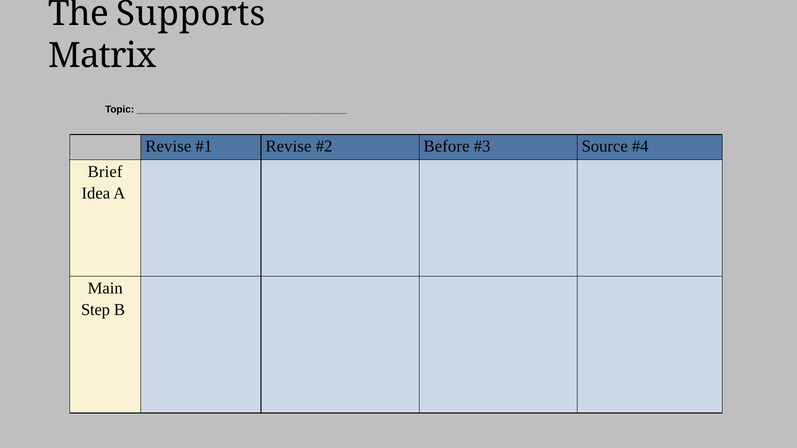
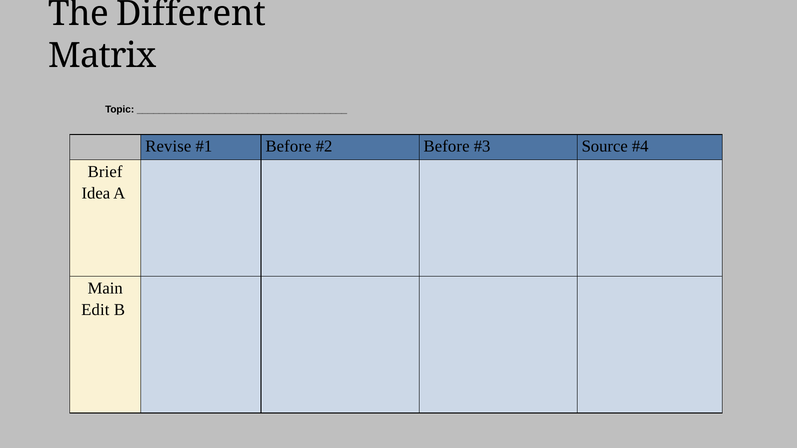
Supports: Supports -> Different (191, 14)
Revise: Revise -> Before (288, 147)
Step: Step -> Edit (95, 310)
